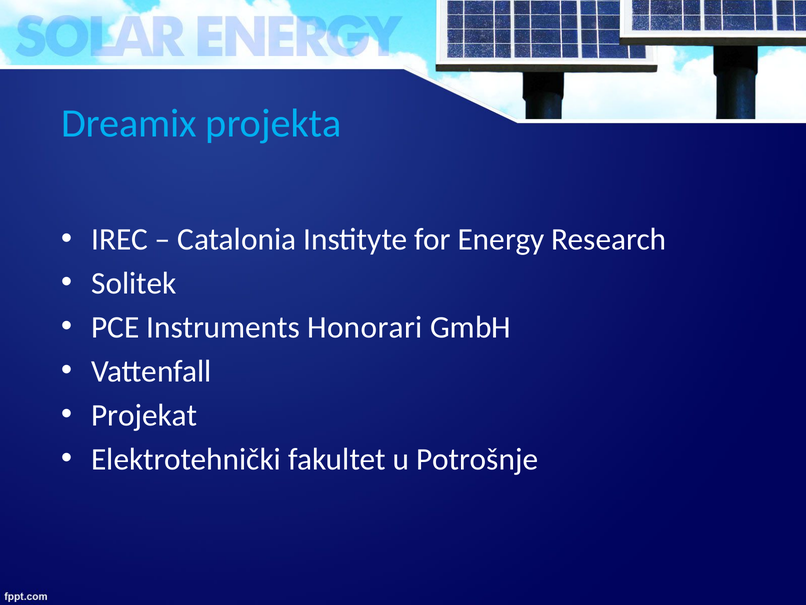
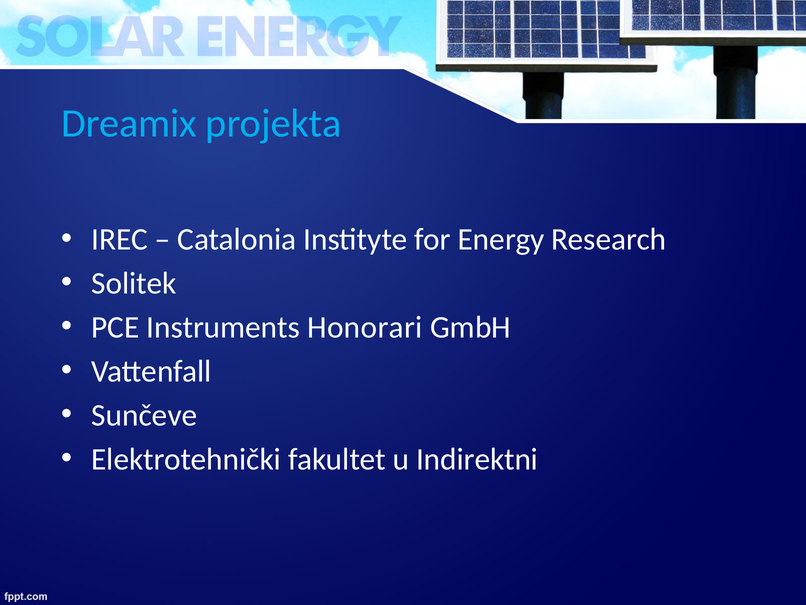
Projekat: Projekat -> Sunčeve (144, 415)
Potrošnje: Potrošnje -> Indirektni (477, 459)
